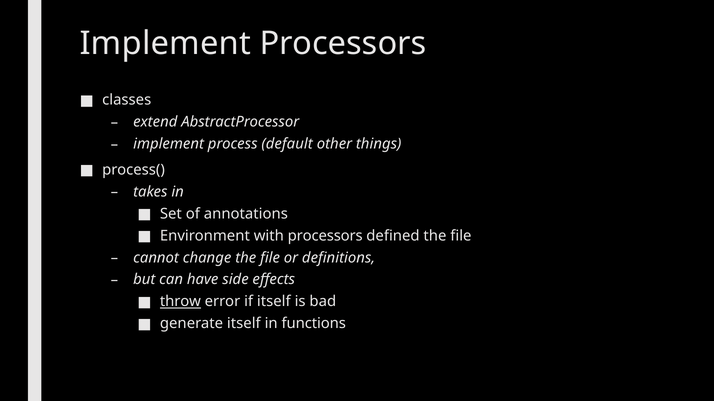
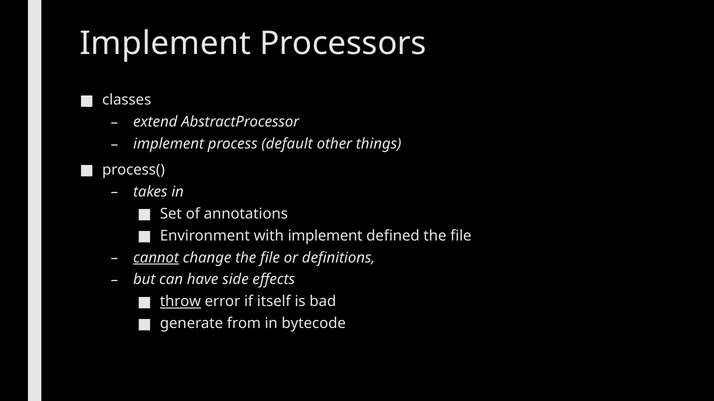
with processors: processors -> implement (325, 236)
cannot underline: none -> present (156, 258)
generate itself: itself -> from (244, 324)
functions: functions -> bytecode (314, 324)
